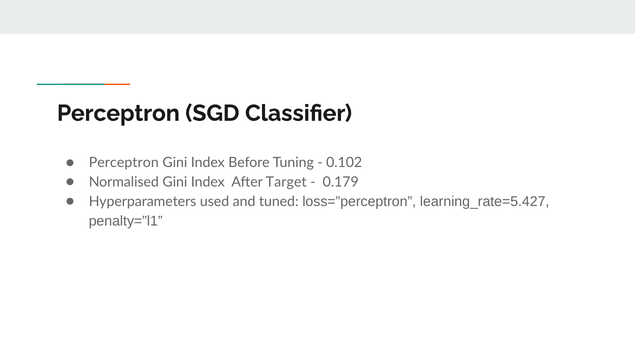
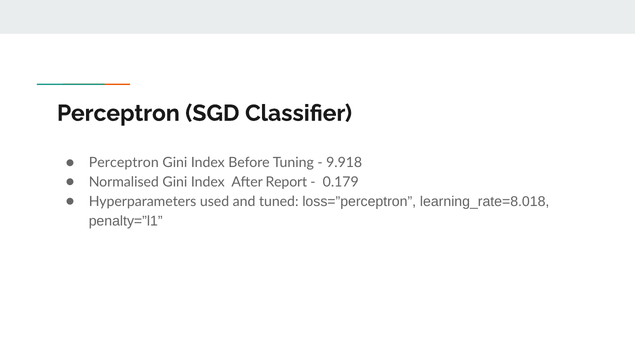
0.102: 0.102 -> 9.918 (344, 163)
Target: Target -> Report (286, 182)
learning_rate=5.427: learning_rate=5.427 -> learning_rate=8.018 (485, 202)
